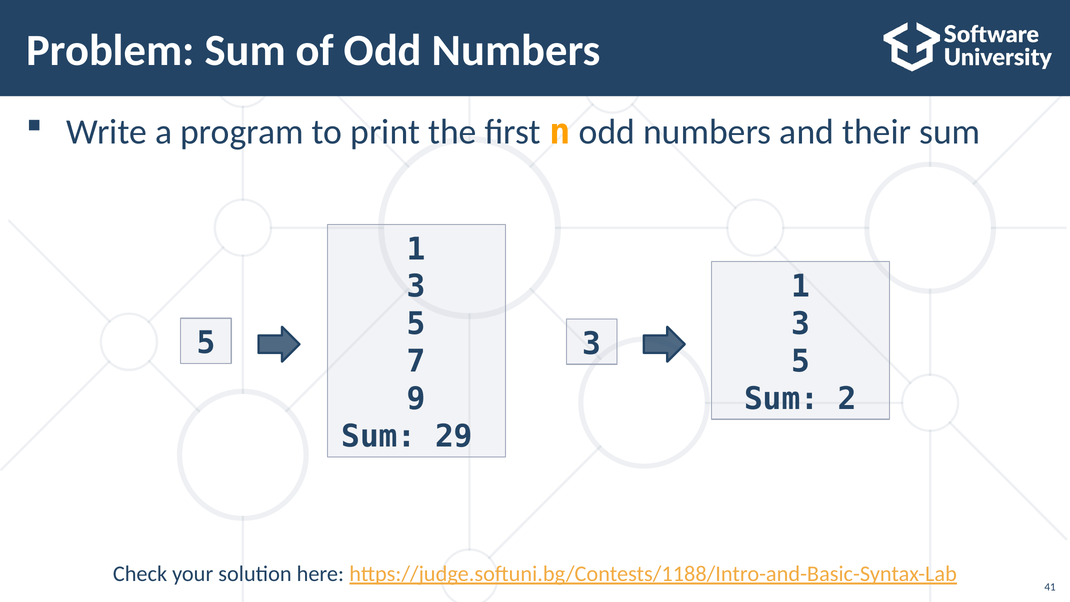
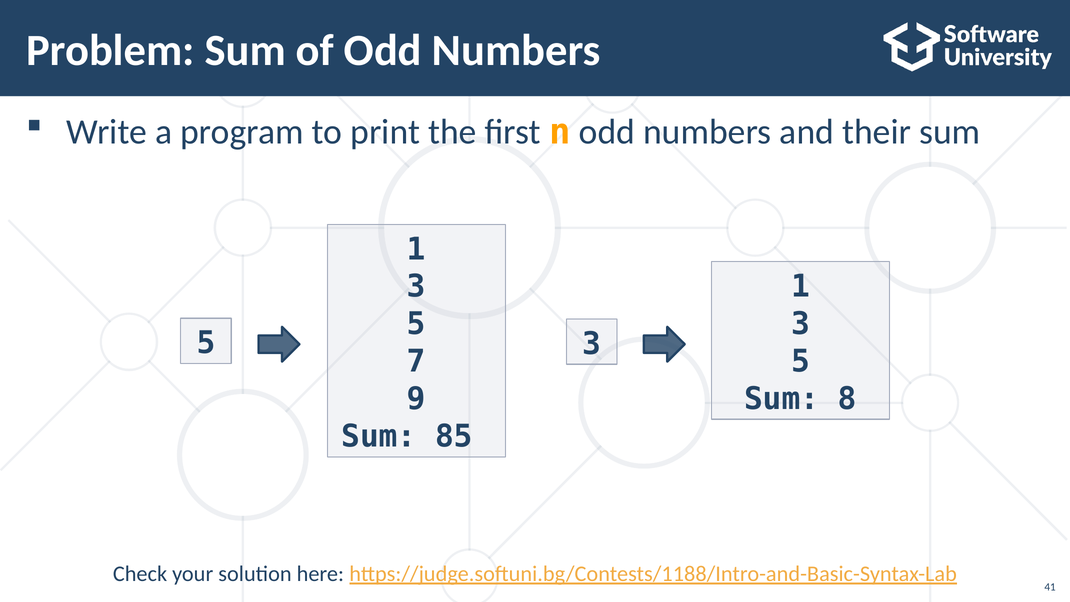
2: 2 -> 8 (847, 399)
29: 29 -> 85 (454, 437)
